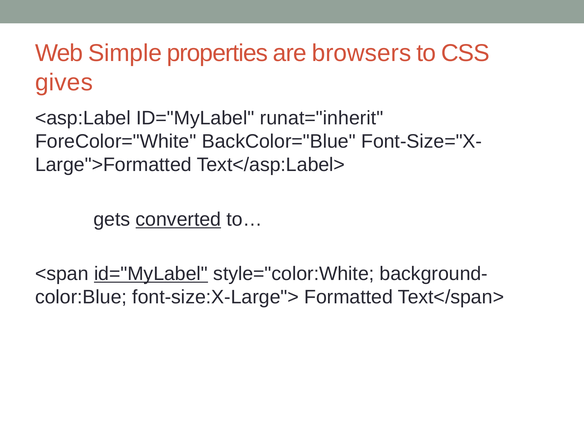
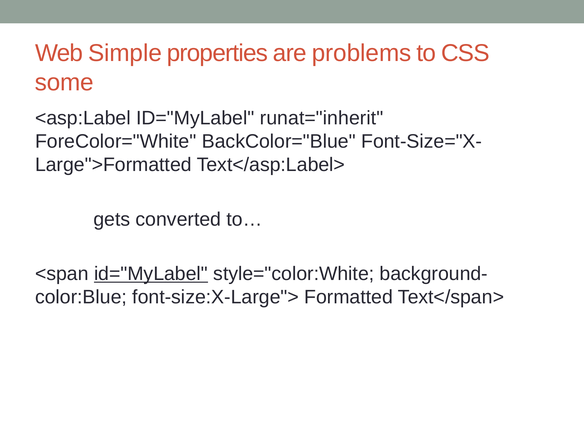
browsers: browsers -> problems (362, 53)
gives: gives -> some (64, 82)
converted underline: present -> none (178, 219)
